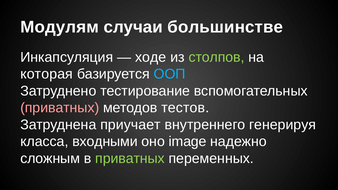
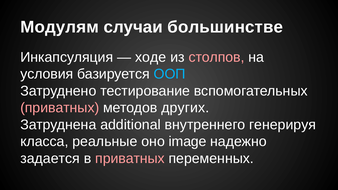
столпов colour: light green -> pink (216, 57)
которая: которая -> условия (47, 74)
тестов: тестов -> других (185, 108)
приучает: приучает -> additional (131, 125)
входными: входными -> реальные (105, 142)
сложным: сложным -> задается (50, 159)
приватных colour: light green -> pink (130, 159)
